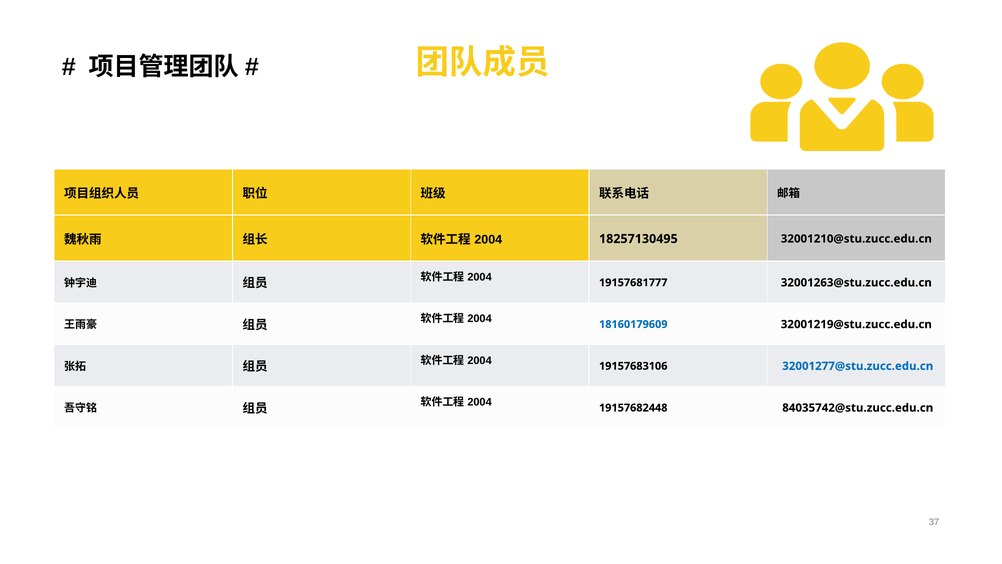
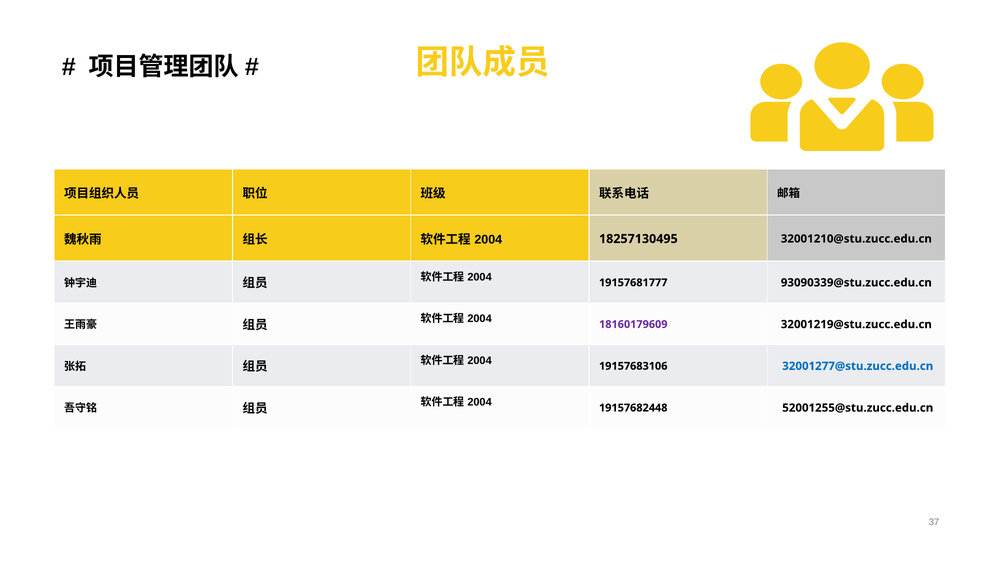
32001263@stu.zucc.edu.cn: 32001263@stu.zucc.edu.cn -> 93090339@stu.zucc.edu.cn (856, 282)
18160179609 colour: blue -> purple (633, 324)
84035742@stu.zucc.edu.cn: 84035742@stu.zucc.edu.cn -> 52001255@stu.zucc.edu.cn (858, 408)
